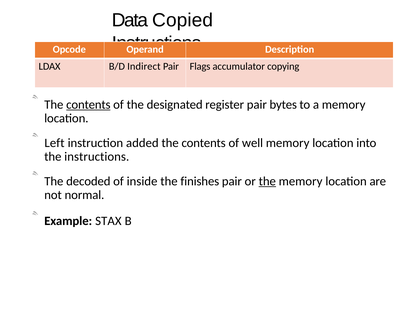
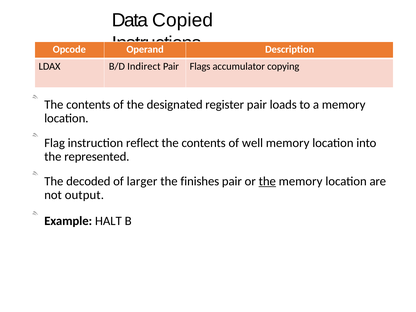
contents underline: present -> none (88, 105)
bytes: bytes -> loads (283, 105)
Left: Left -> Flag (55, 143)
added: added -> reflect (142, 143)
the instructions: instructions -> represented (97, 157)
inside: inside -> larger (142, 181)
normal: normal -> output (84, 195)
STAX: STAX -> HALT (108, 221)
